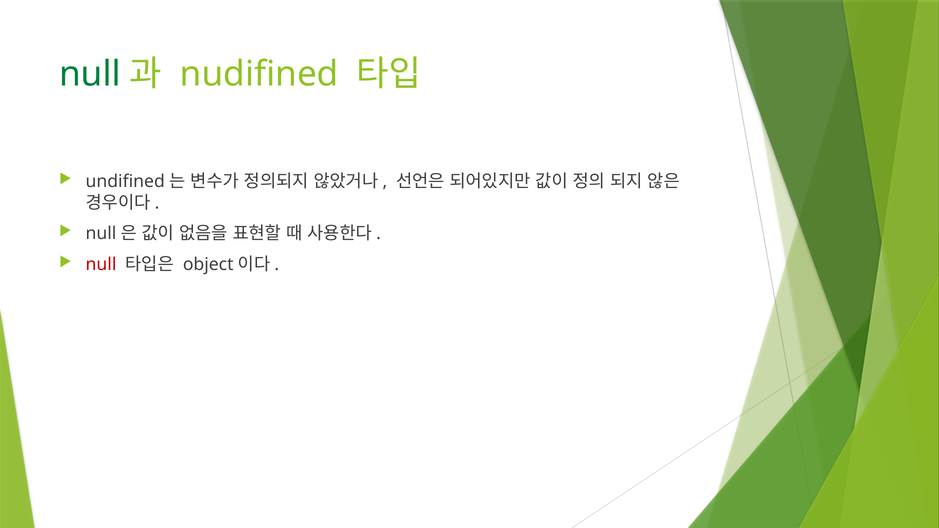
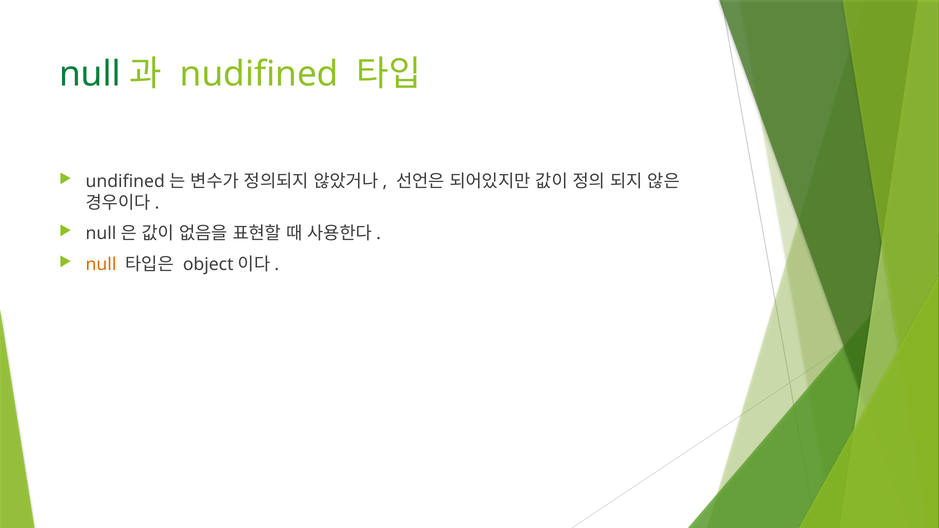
null colour: red -> orange (101, 265)
